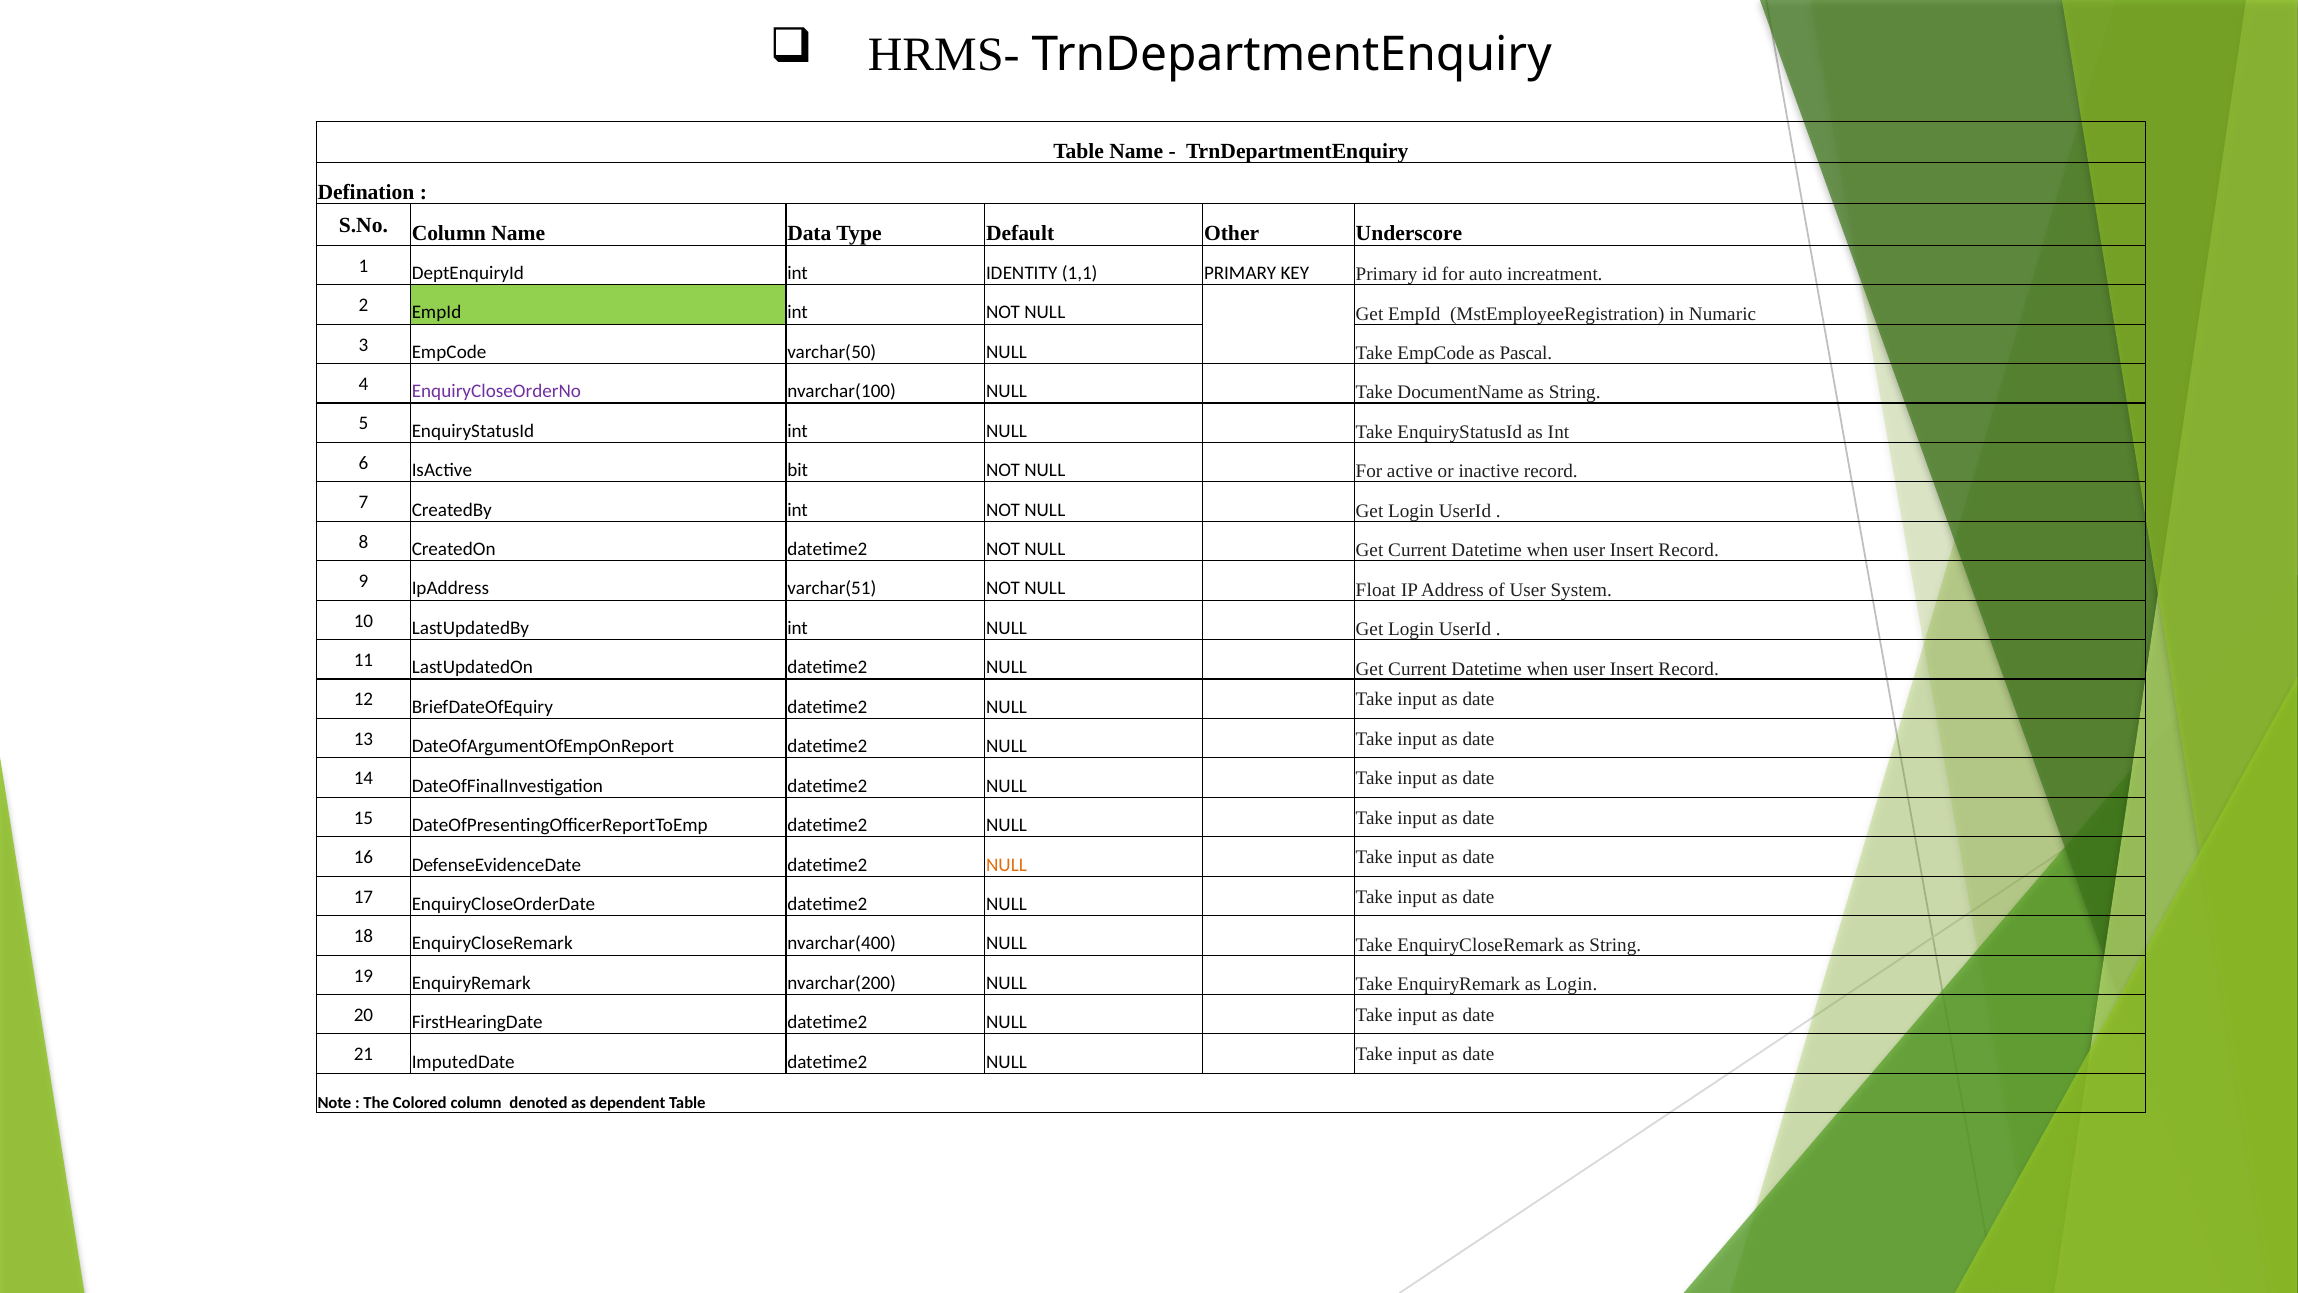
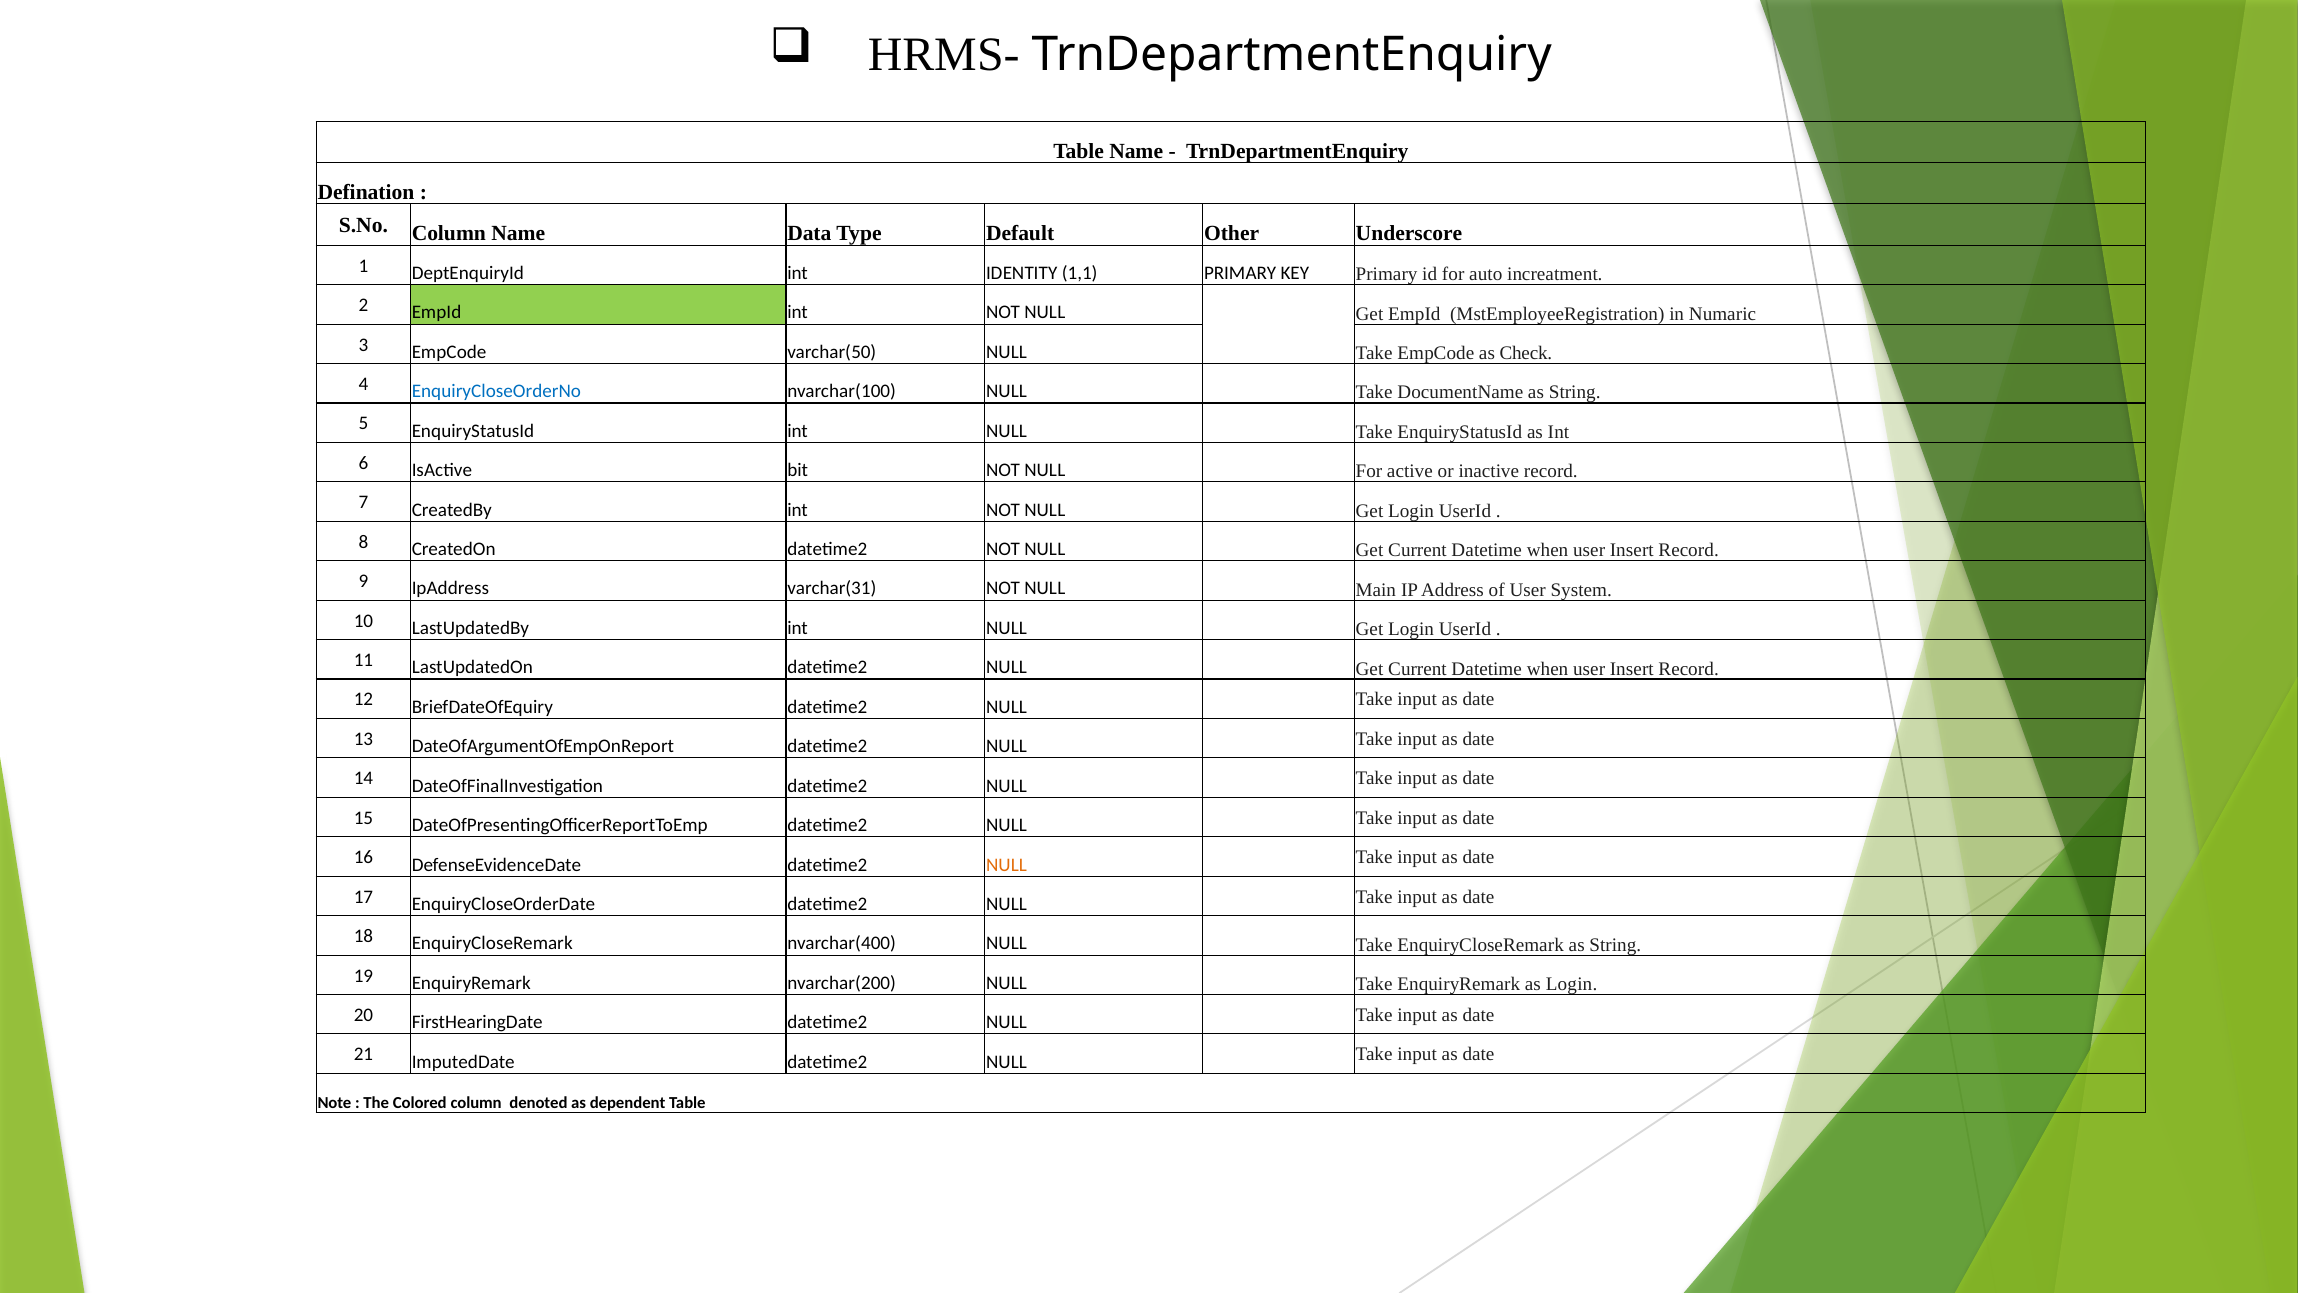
Pascal: Pascal -> Check (1526, 353)
EnquiryCloseOrderNo colour: purple -> blue (496, 391)
varchar(51: varchar(51 -> varchar(31 (832, 588)
Float: Float -> Main (1376, 590)
